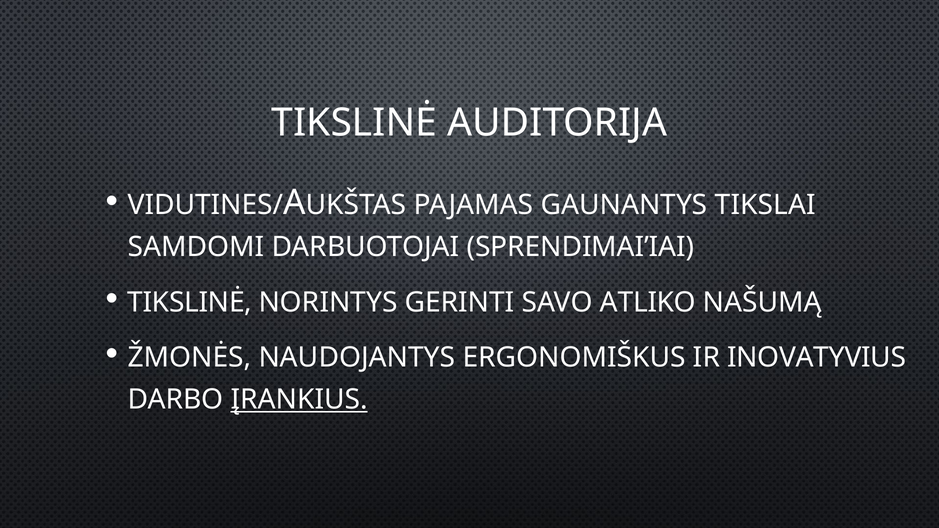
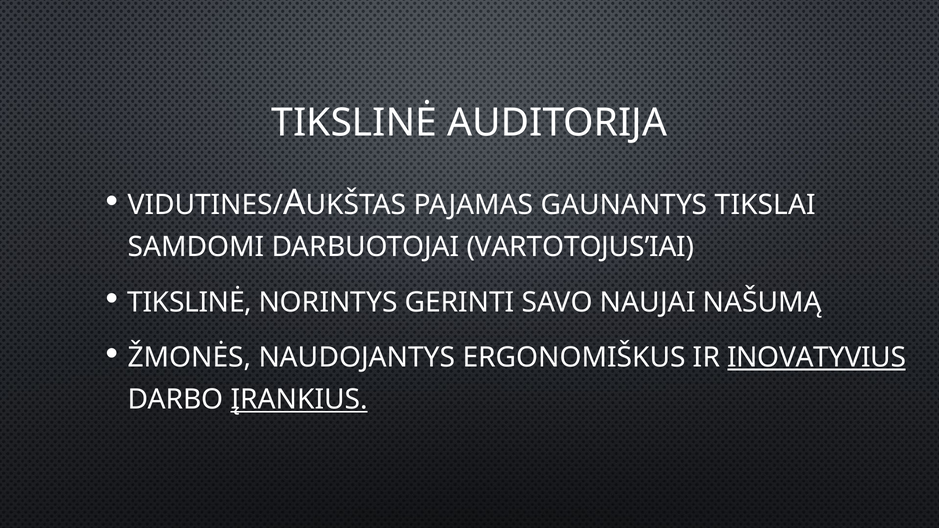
SPRENDIMAI’IAI: SPRENDIMAI’IAI -> VARTOTOJUS’IAI (580, 247)
ATLIKO: ATLIKO -> NAUJAI (648, 302)
INOVATYVIUS underline: none -> present (817, 358)
